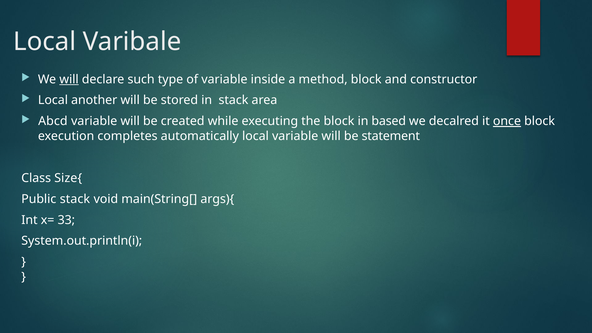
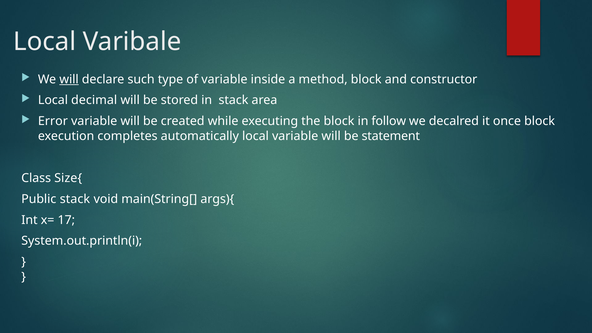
another: another -> decimal (94, 100)
Abcd: Abcd -> Error (53, 121)
based: based -> follow (389, 121)
once underline: present -> none (507, 121)
33: 33 -> 17 (66, 220)
